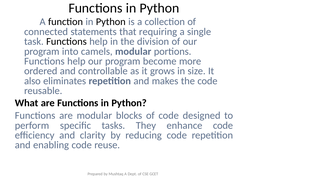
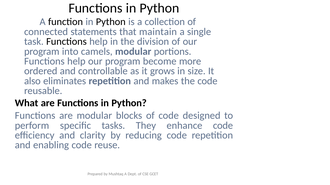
requiring: requiring -> maintain (158, 32)
